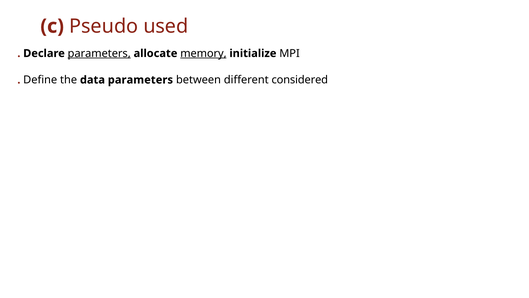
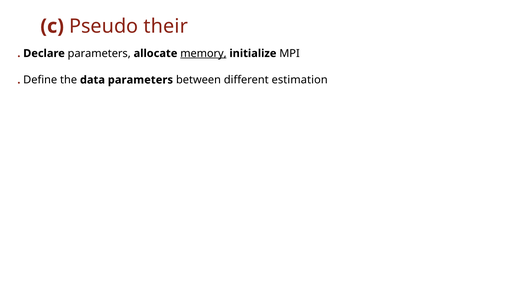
used: used -> their (166, 26)
parameters underline: present -> none (99, 53)
considered: considered -> estimation (300, 80)
